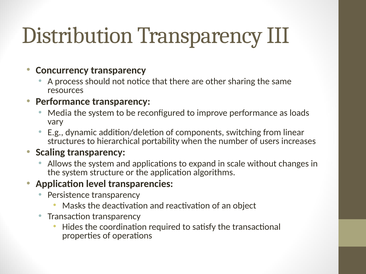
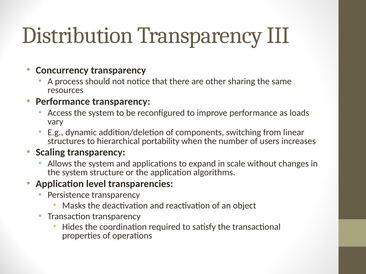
Media: Media -> Access (60, 113)
